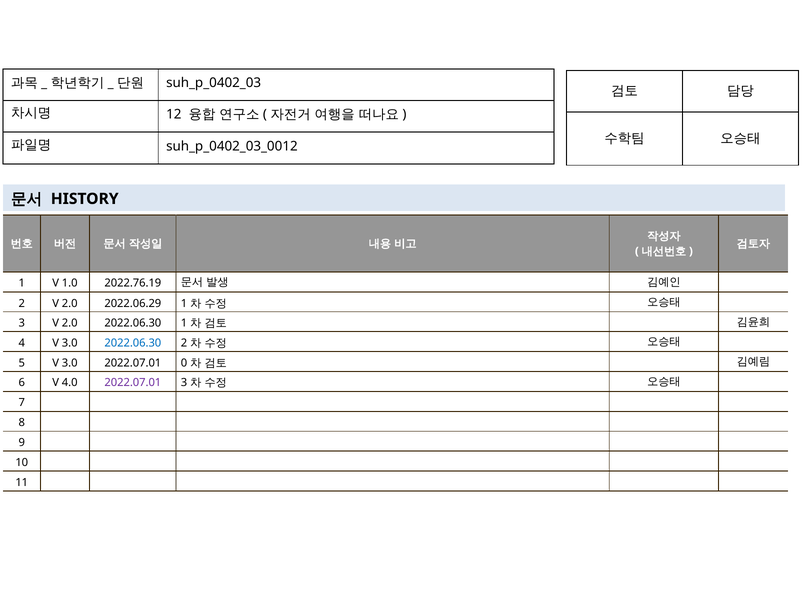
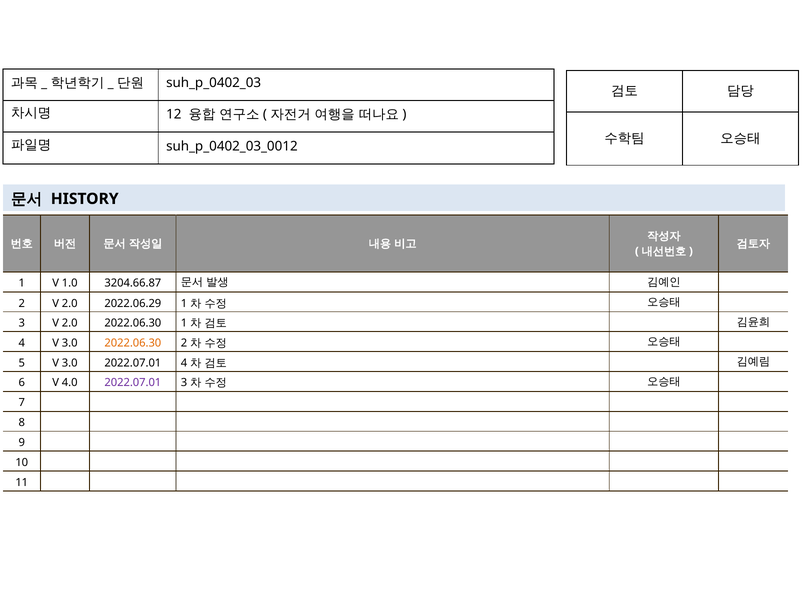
2022.76.19: 2022.76.19 -> 3204.66.87 (133, 283)
2022.06.30 colour: blue -> orange (133, 343)
2022.07.01 0: 0 -> 4 (184, 363)
